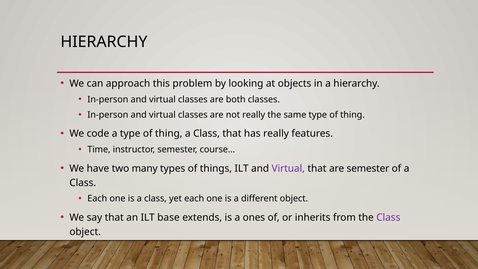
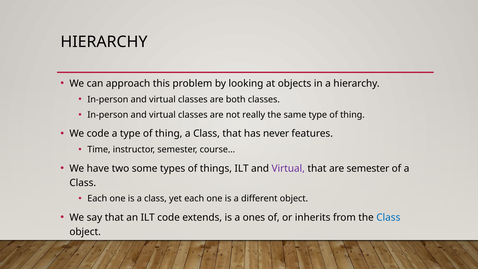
has really: really -> never (276, 134)
many: many -> some (145, 168)
ILT base: base -> code (169, 217)
Class colour: purple -> blue (388, 217)
